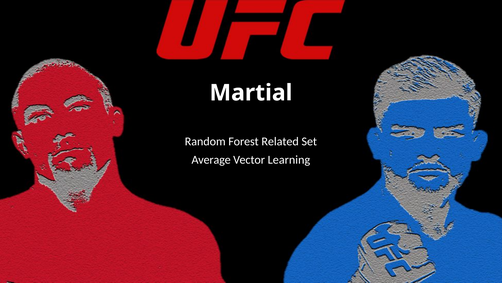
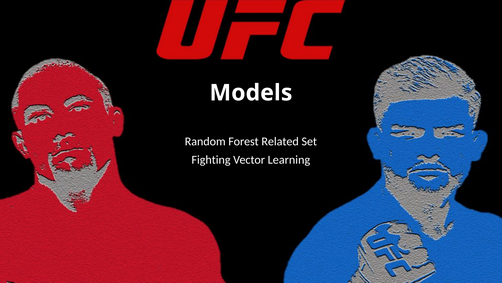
Martial: Martial -> Models (251, 93)
Average: Average -> Fighting (211, 160)
